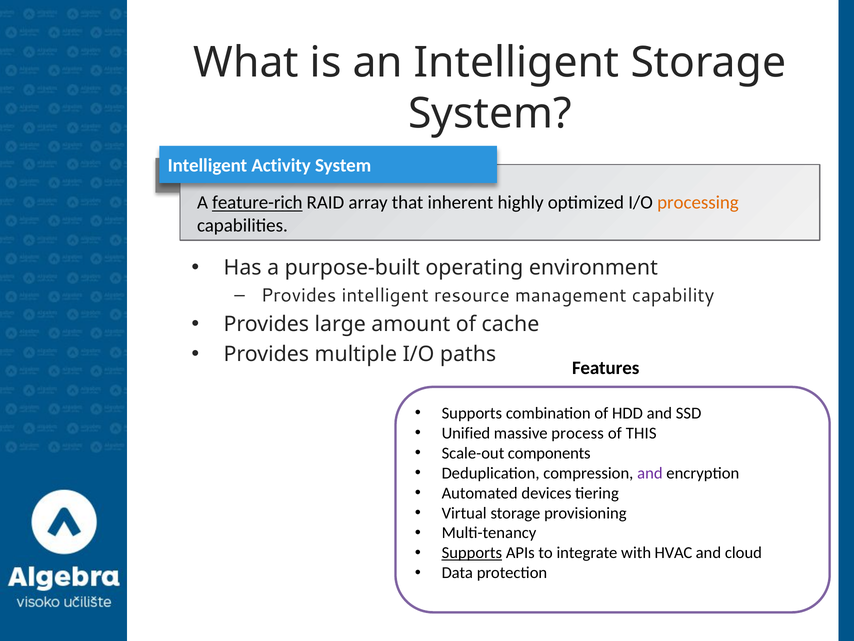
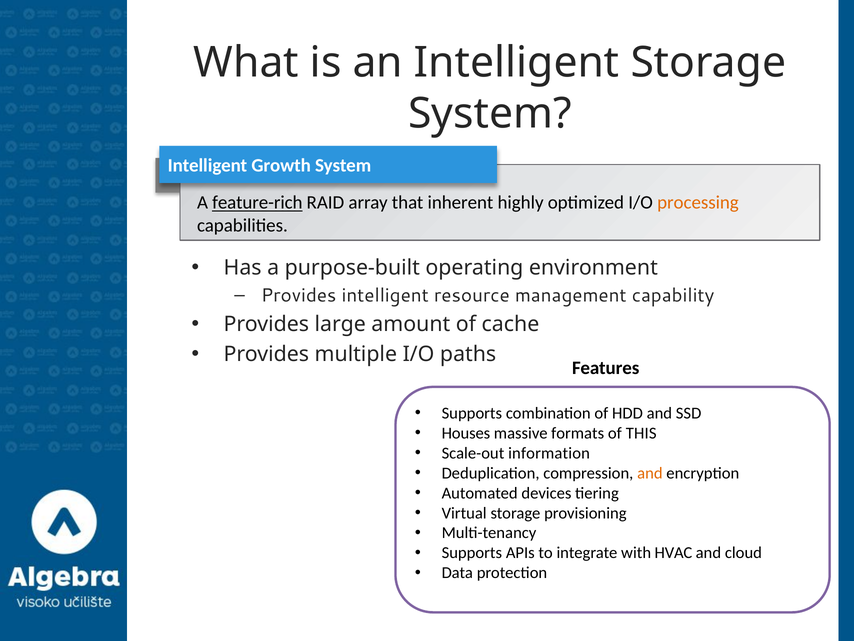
Activity: Activity -> Growth (281, 166)
Unified: Unified -> Houses (466, 433)
process: process -> formats (578, 433)
components: components -> information (549, 453)
and colour: purple -> orange (650, 473)
Supports underline: present -> none (472, 553)
